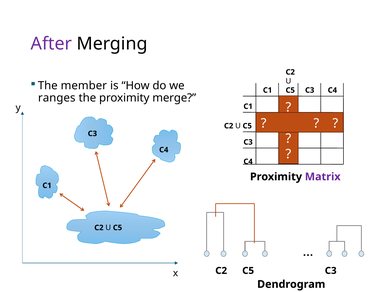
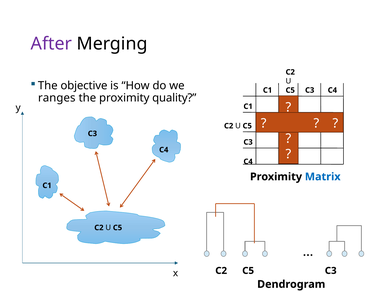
member: member -> objective (84, 86)
merge: merge -> quality (174, 98)
Matrix colour: purple -> blue (323, 177)
